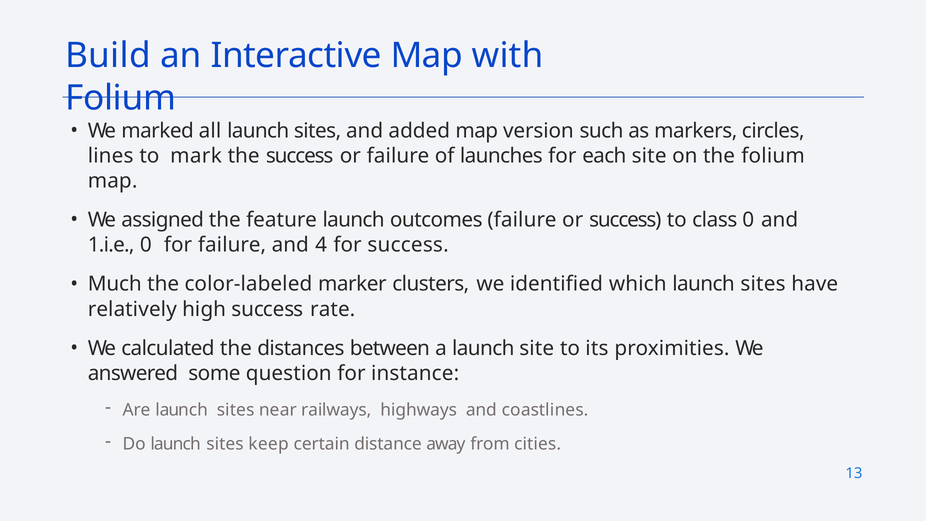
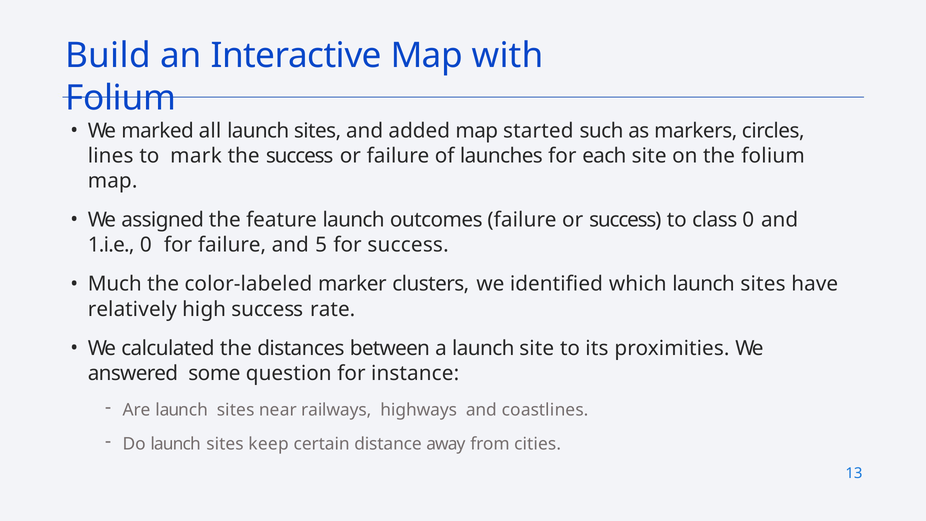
version: version -> started (538, 131)
4: 4 -> 5 (321, 245)
